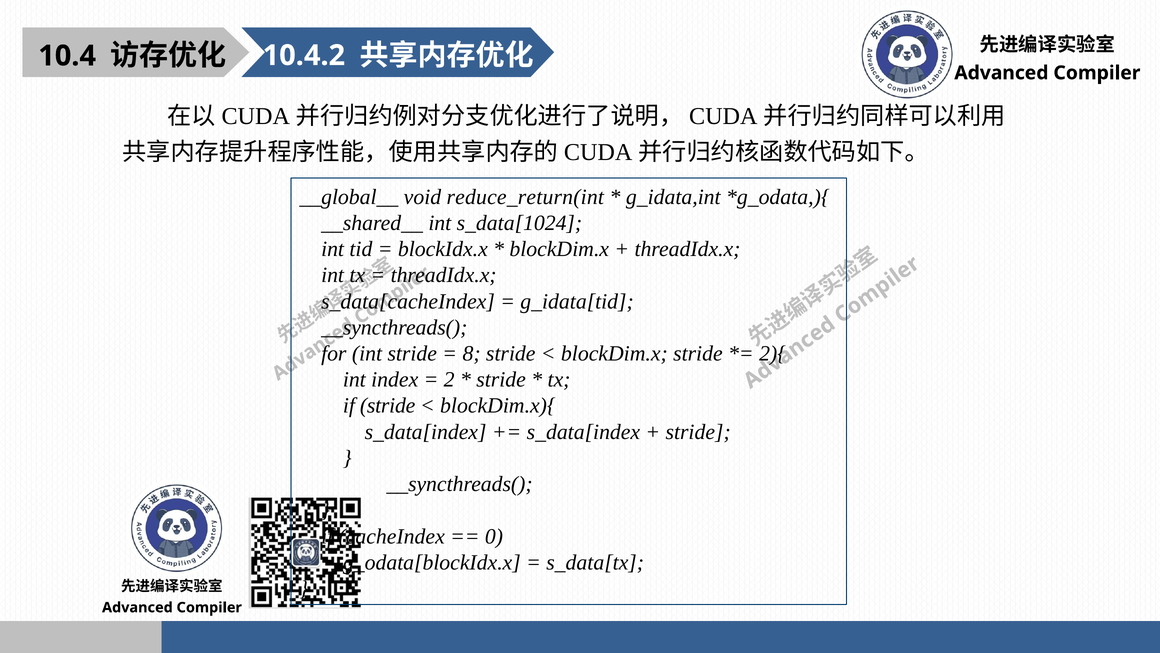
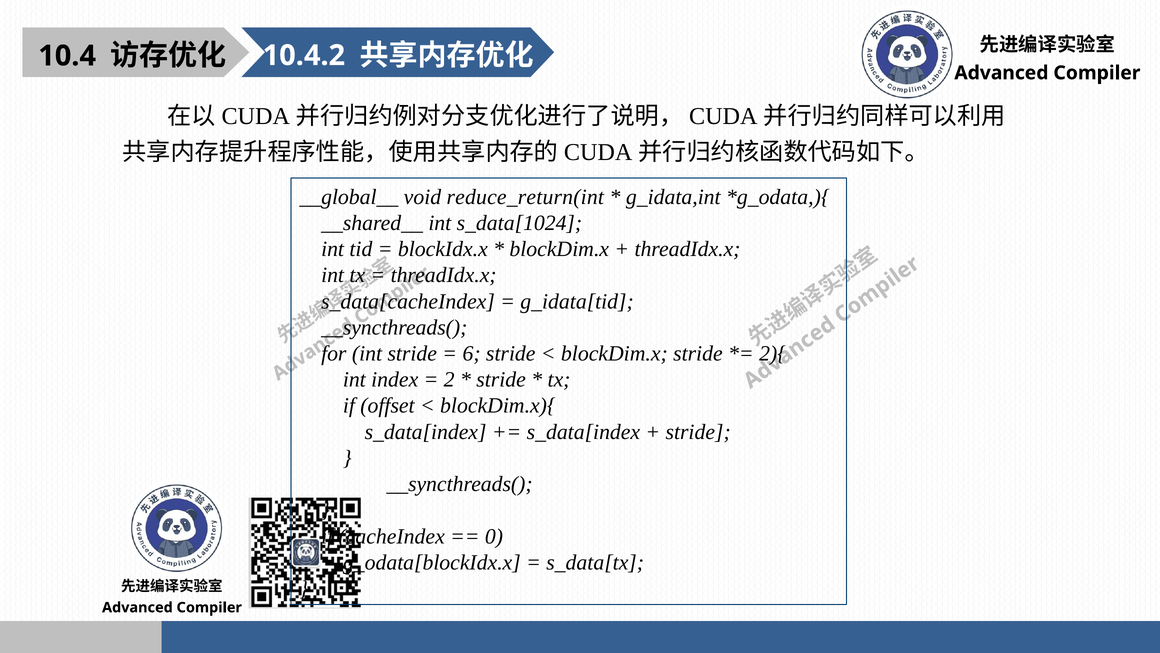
8: 8 -> 6 (472, 353)
if stride: stride -> offset (387, 405)
